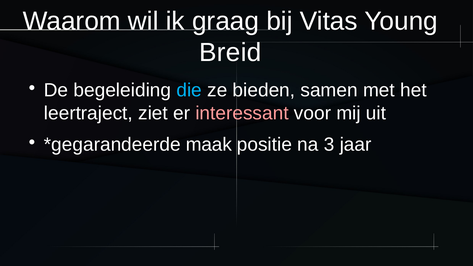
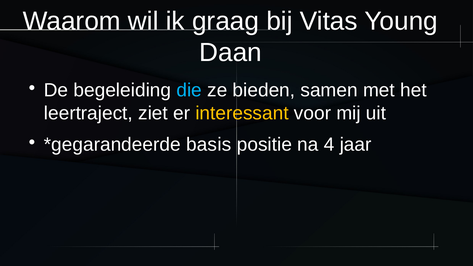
Breid: Breid -> Daan (231, 53)
interessant colour: pink -> yellow (242, 113)
maak: maak -> basis (209, 144)
3: 3 -> 4 (329, 144)
